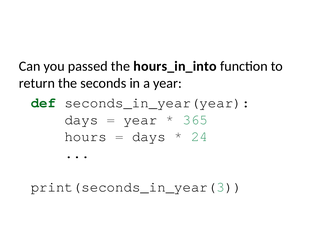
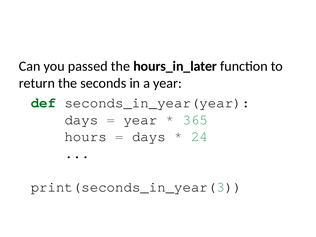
hours_in_into: hours_in_into -> hours_in_later (175, 66)
